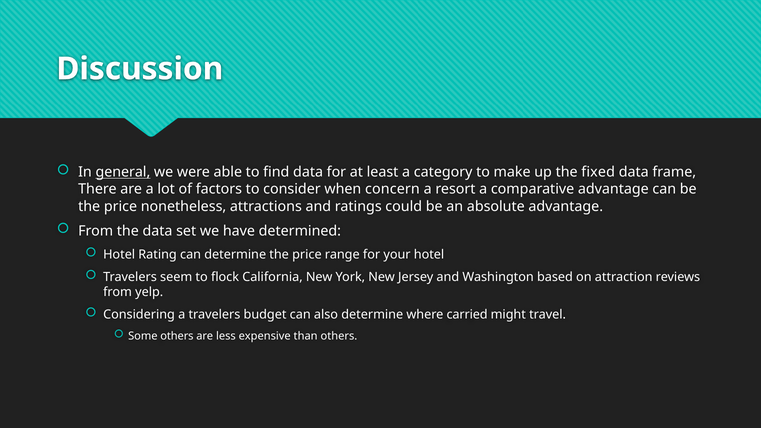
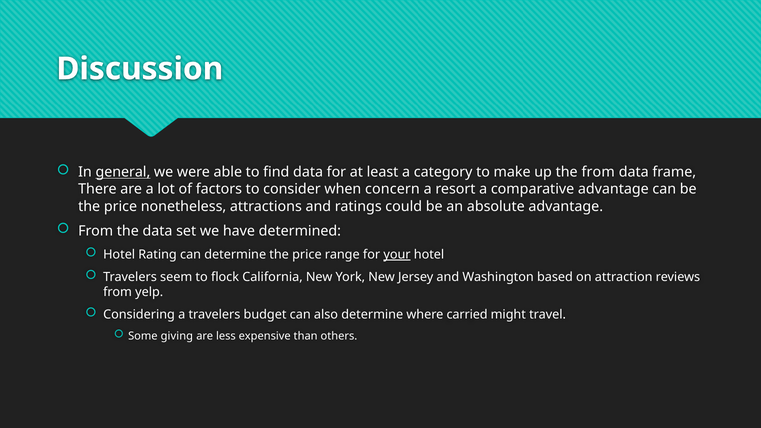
the fixed: fixed -> from (598, 172)
your underline: none -> present (397, 254)
Some others: others -> giving (177, 336)
